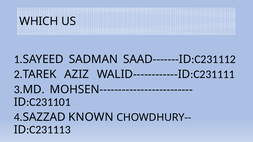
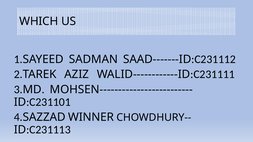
KNOWN: KNOWN -> WINNER (91, 117)
